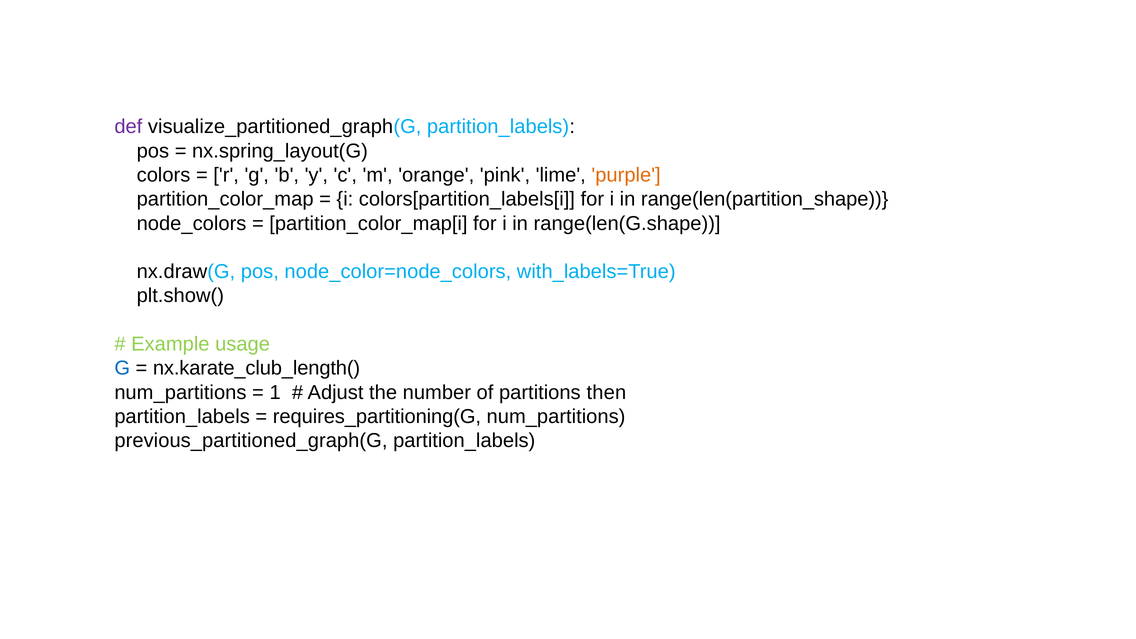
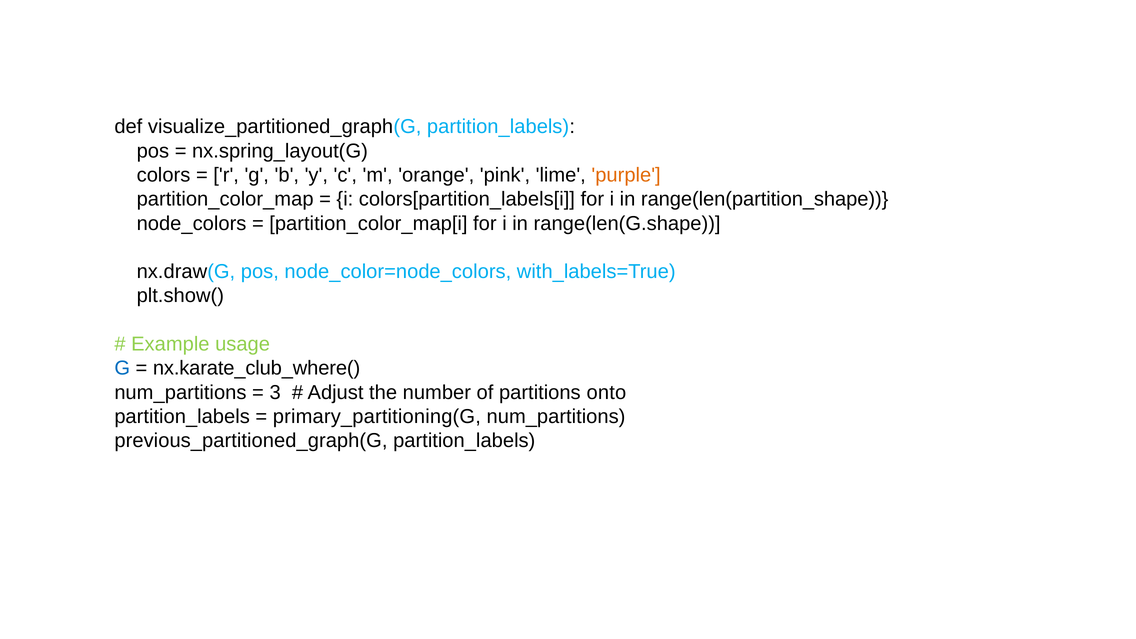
def colour: purple -> black (128, 127)
nx.karate_club_length(: nx.karate_club_length( -> nx.karate_club_where( (257, 368)
1: 1 -> 3 (275, 392)
then: then -> onto (606, 392)
requires_partitioning(G: requires_partitioning(G -> primary_partitioning(G (377, 417)
